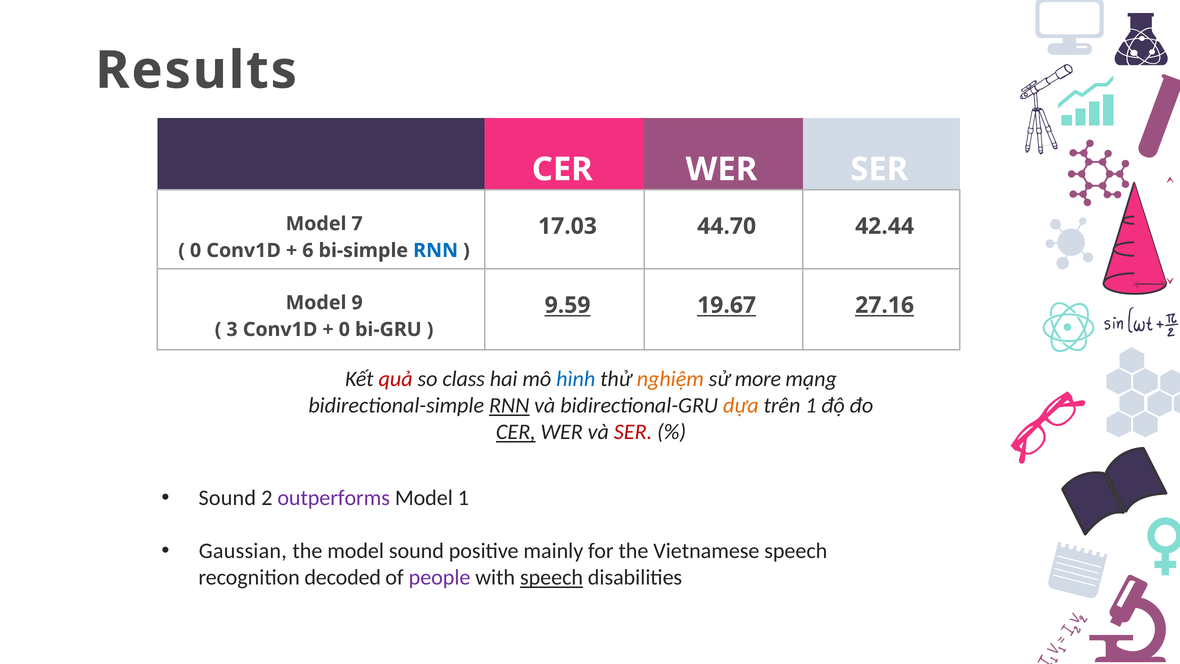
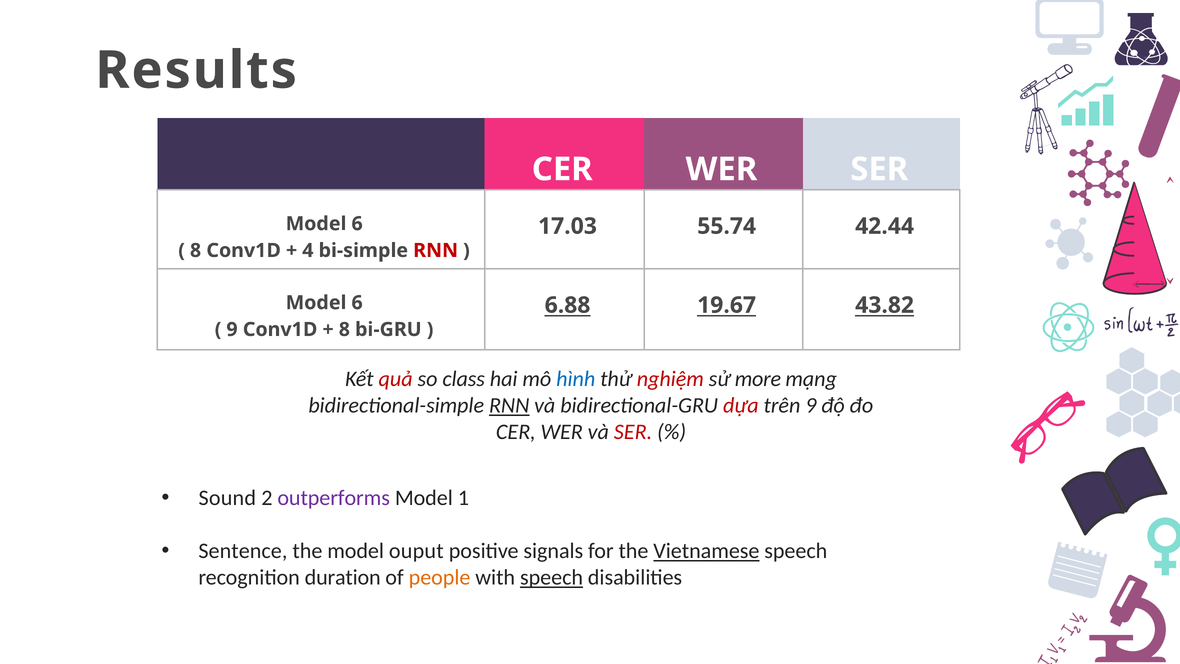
7: 7 -> 6 (357, 224)
44.70: 44.70 -> 55.74 (727, 226)
0: 0 -> 8 (196, 250)
6: 6 -> 4 (308, 250)
RNN colour: blue -> red (436, 250)
9: 9 -> 6 (357, 303)
9.59: 9.59 -> 6.88 (568, 305)
27.16: 27.16 -> 43.82 (885, 305)
3: 3 -> 9 (232, 329)
0: 0 -> 8 (344, 329)
nghiệm colour: orange -> red (670, 379)
dựa colour: orange -> red (741, 406)
trên 1: 1 -> 9 (811, 406)
CER underline: present -> none (516, 432)
Gaussian: Gaussian -> Sentence (243, 551)
model sound: sound -> ouput (416, 551)
mainly: mainly -> signals (553, 551)
Vietnamese underline: none -> present (706, 551)
decoded: decoded -> duration (343, 577)
people colour: purple -> orange (440, 577)
